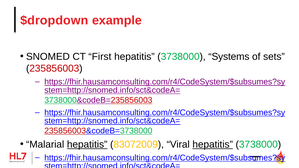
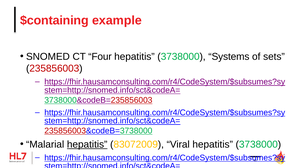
$dropdown: $dropdown -> $containing (54, 20)
First: First -> Four (100, 57)
hepatitis underline: present -> none (213, 145)
